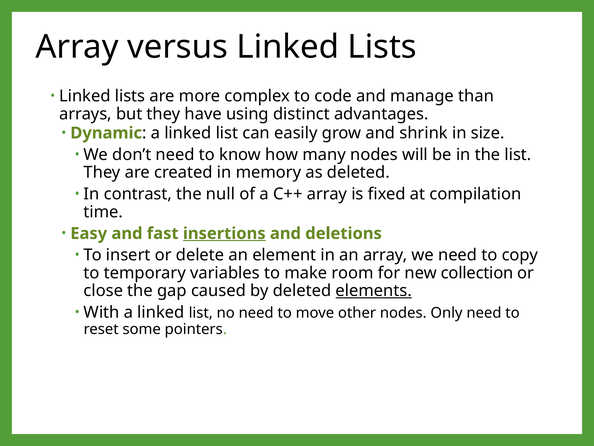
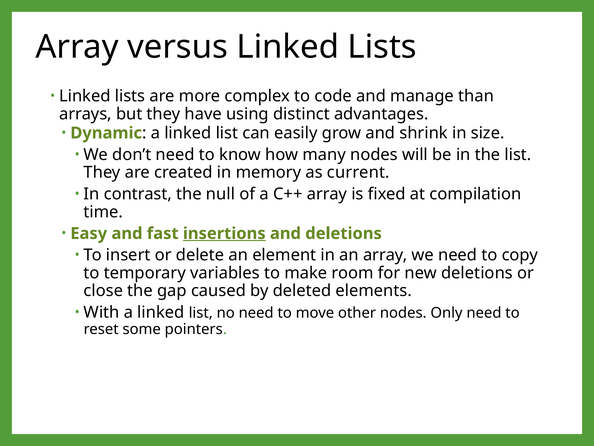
as deleted: deleted -> current (358, 172)
new collection: collection -> deletions (477, 273)
elements underline: present -> none (374, 290)
